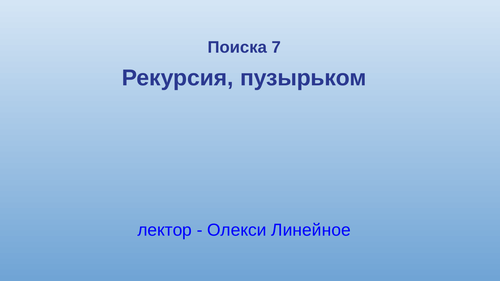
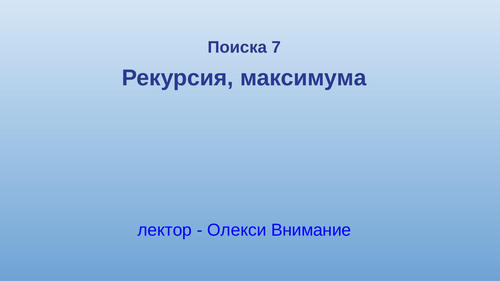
пузырьком: пузырьком -> максимума (303, 78)
Линейное: Линейное -> Внимание (311, 230)
